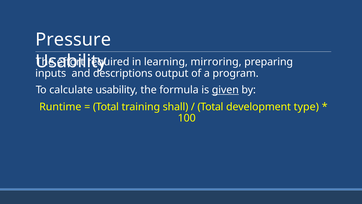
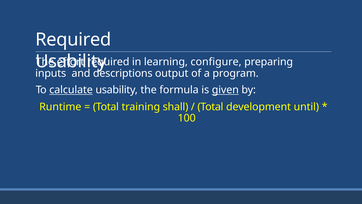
Pressure: Pressure -> Required (73, 39)
mirroring: mirroring -> configure (216, 62)
calculate underline: none -> present (71, 90)
type: type -> until (306, 107)
